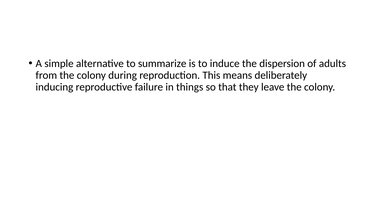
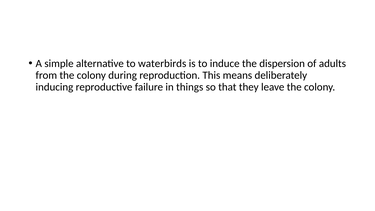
summarize: summarize -> waterbirds (162, 63)
